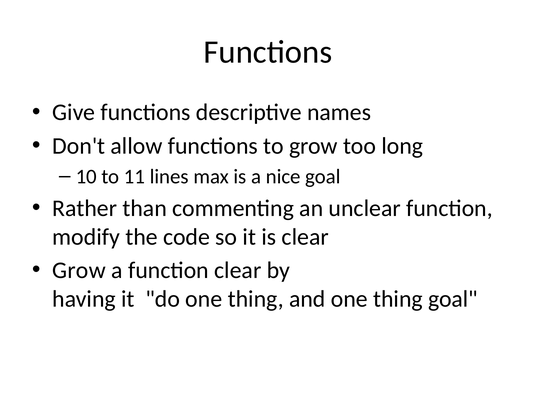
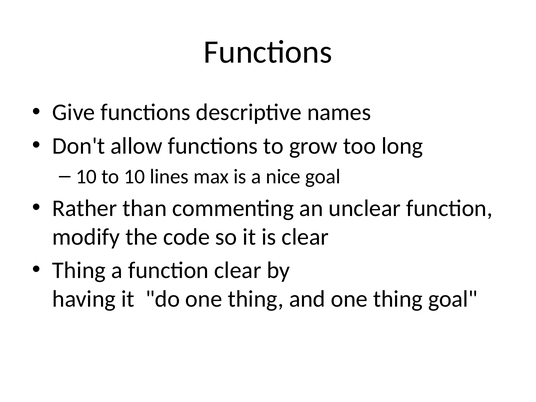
to 11: 11 -> 10 (134, 177)
Grow: Grow -> Thing (79, 270)
